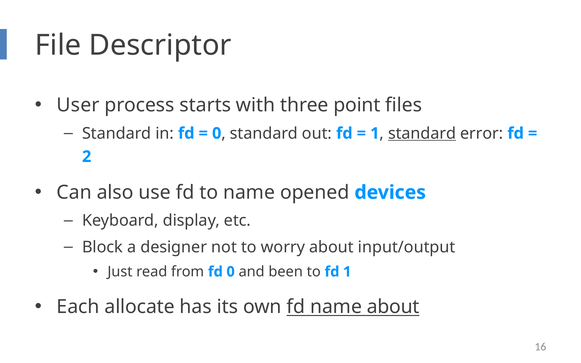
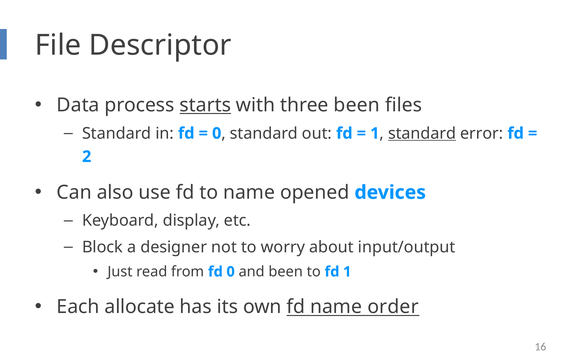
User: User -> Data (78, 105)
starts underline: none -> present (205, 105)
three point: point -> been (357, 105)
name about: about -> order (393, 307)
